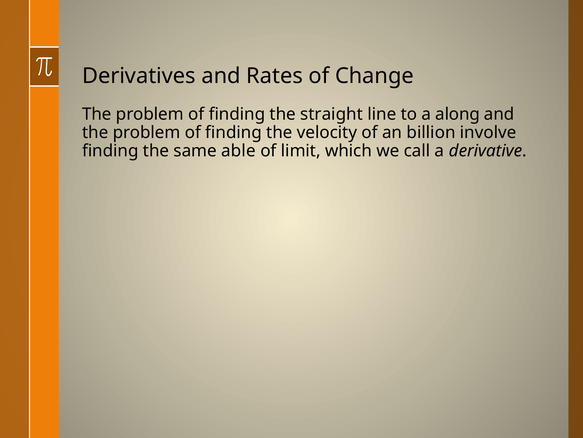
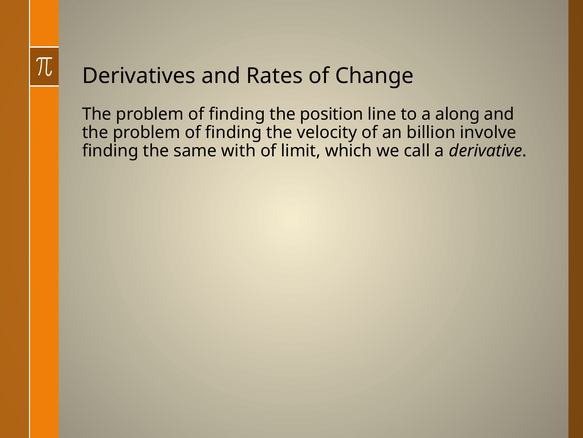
straight: straight -> position (332, 114)
able: able -> with (239, 151)
